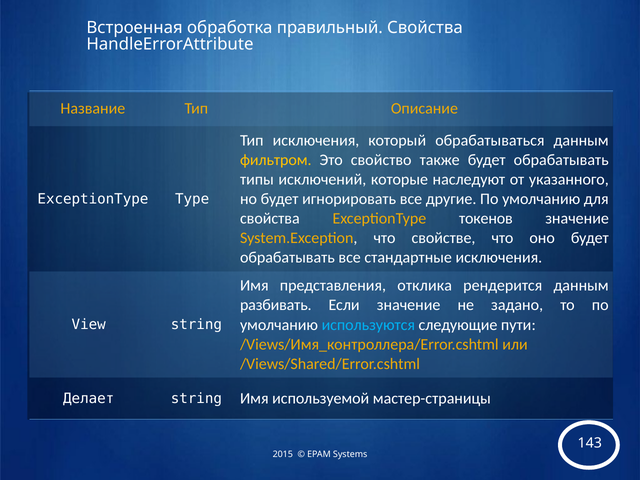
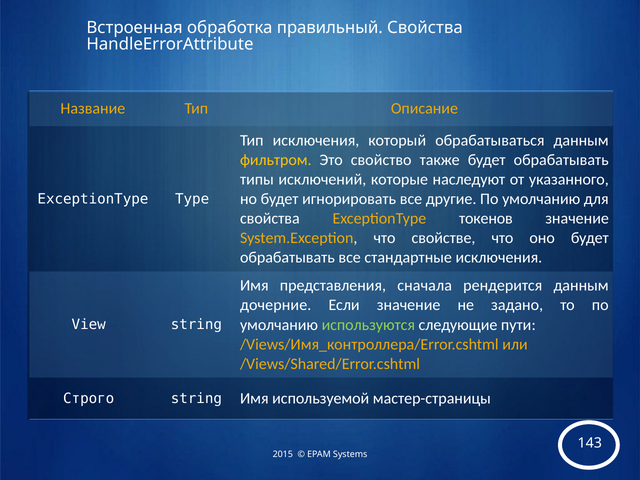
отклика: отклика -> сначала (425, 286)
разбивать: разбивать -> дочерние (276, 305)
используются colour: light blue -> light green (368, 325)
Делает: Делает -> Строго (89, 399)
